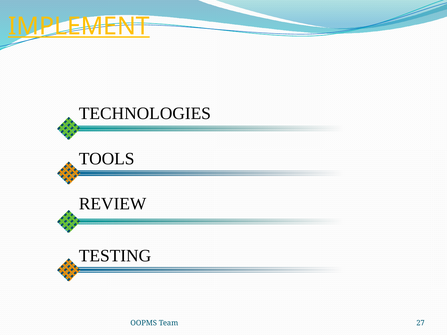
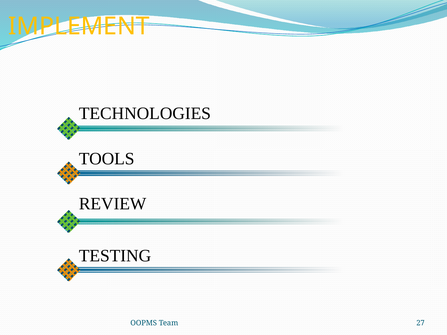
IMPLEMENT underline: present -> none (79, 26)
